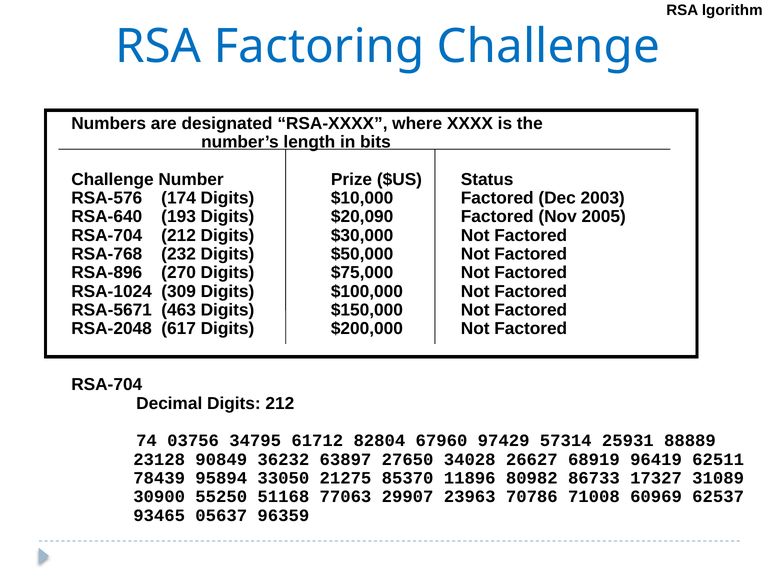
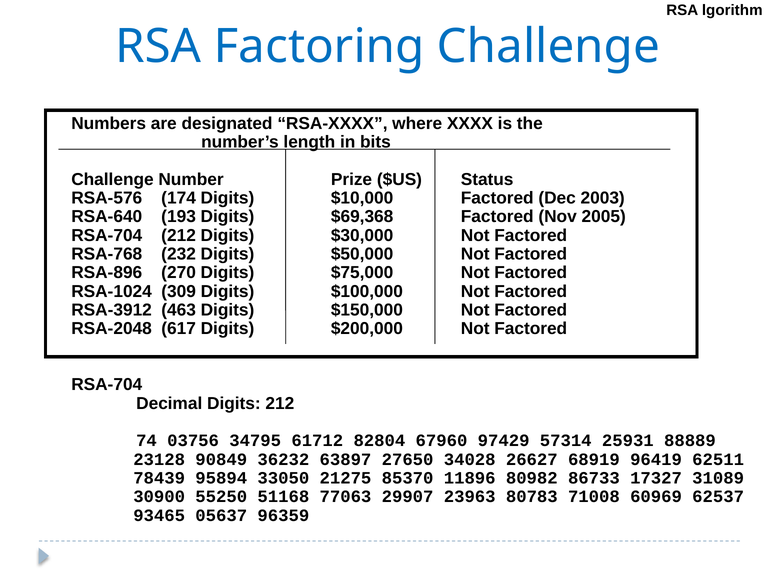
$20,090: $20,090 -> $69,368 (362, 217)
RSA-5671: RSA-5671 -> RSA-3912 (112, 310)
70786: 70786 -> 80783 (532, 497)
